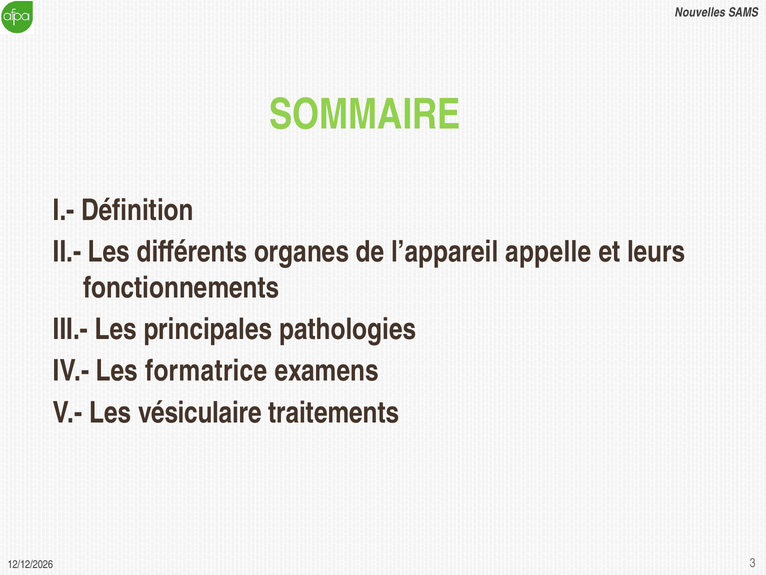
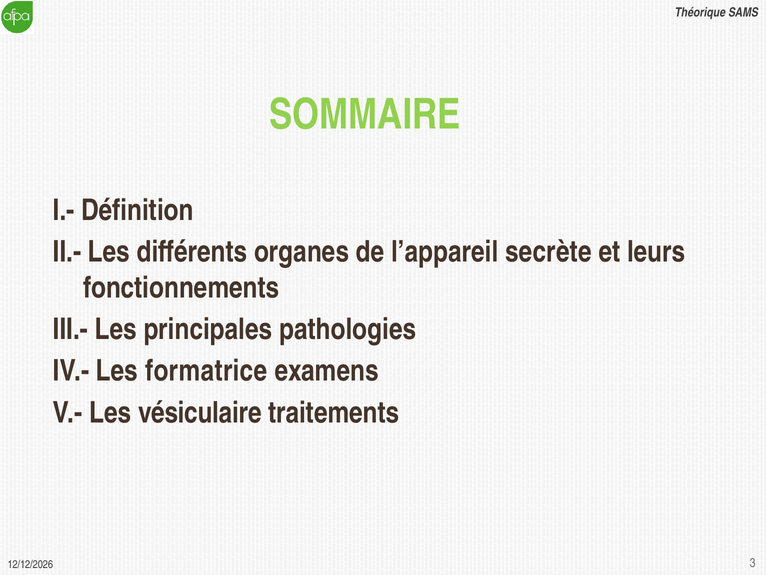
Nouvelles: Nouvelles -> Théorique (700, 12)
appelle: appelle -> secrète (548, 252)
